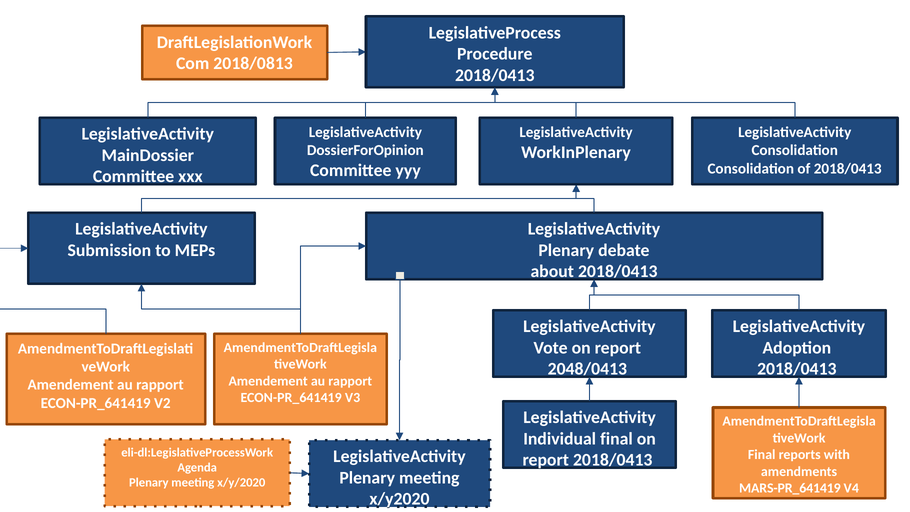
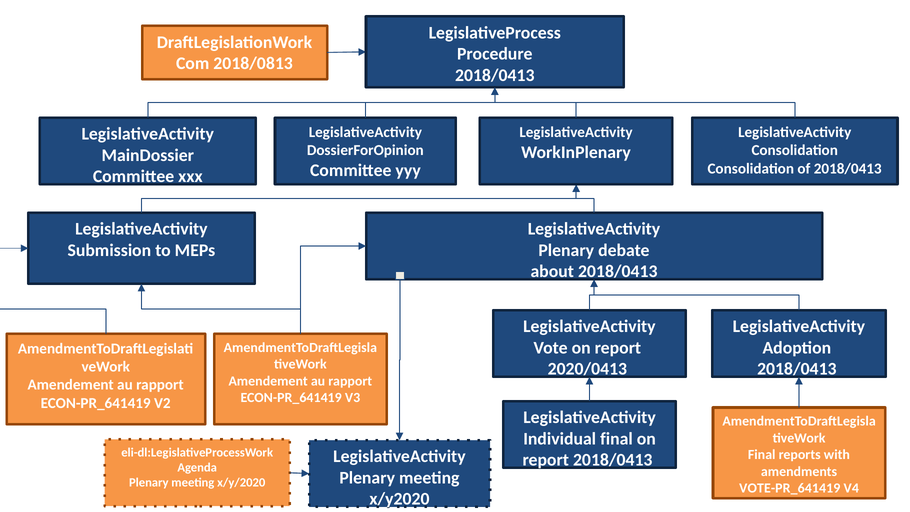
2048/0413: 2048/0413 -> 2020/0413 (587, 369)
MARS-PR_641419: MARS-PR_641419 -> VOTE-PR_641419 (790, 488)
